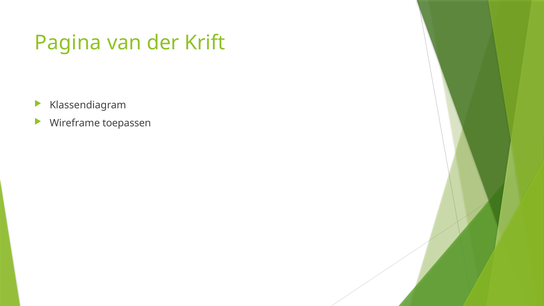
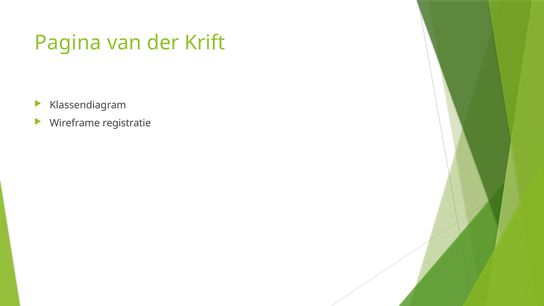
toepassen: toepassen -> registratie (127, 123)
